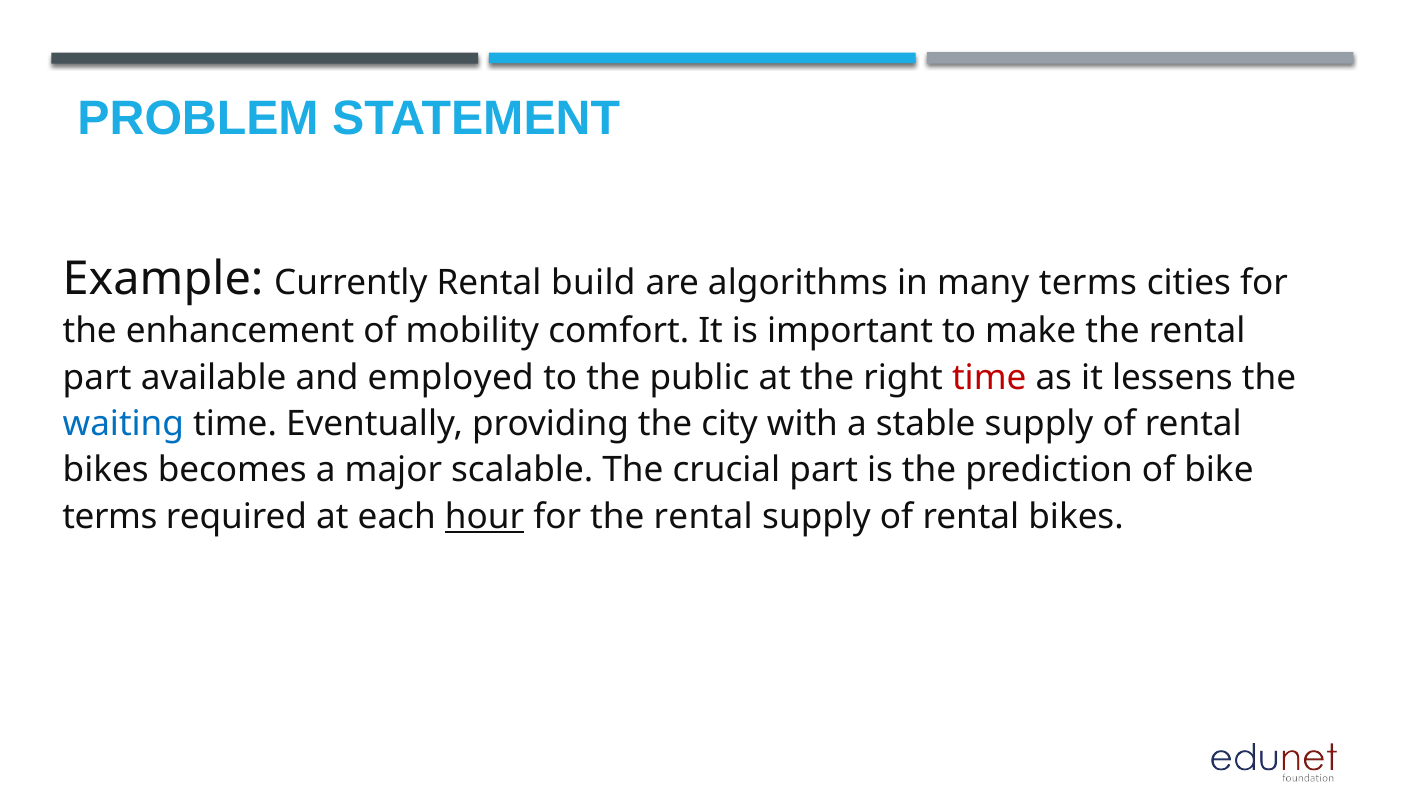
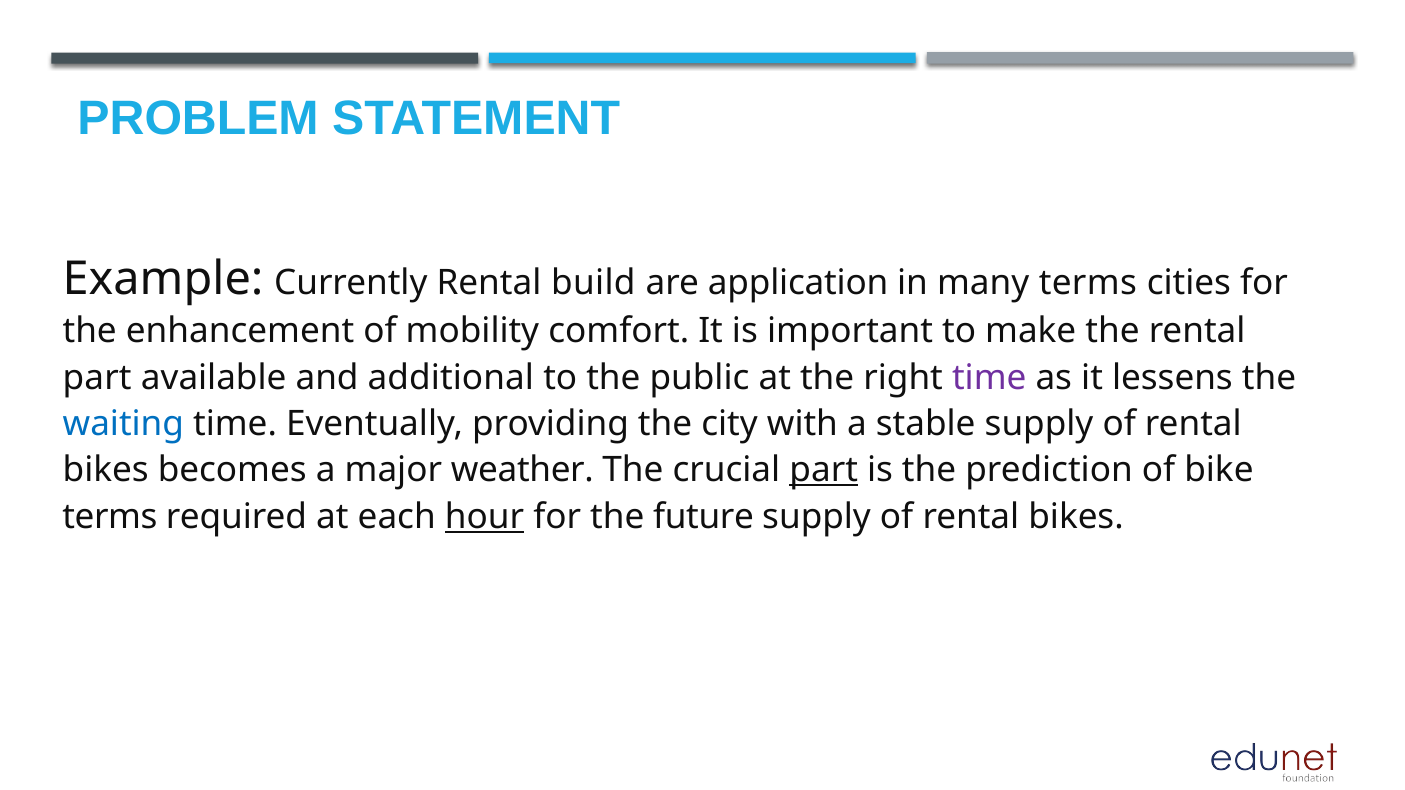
algorithms: algorithms -> application (798, 283)
employed: employed -> additional (451, 378)
time colour: red -> purple (989, 378)
scalable: scalable -> weather (522, 470)
part underline: none -> present (824, 470)
for the rental: rental -> future (703, 517)
